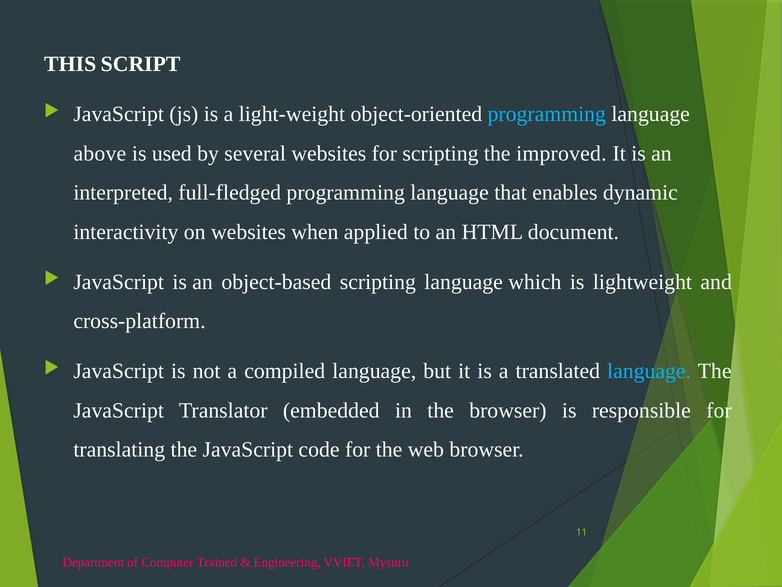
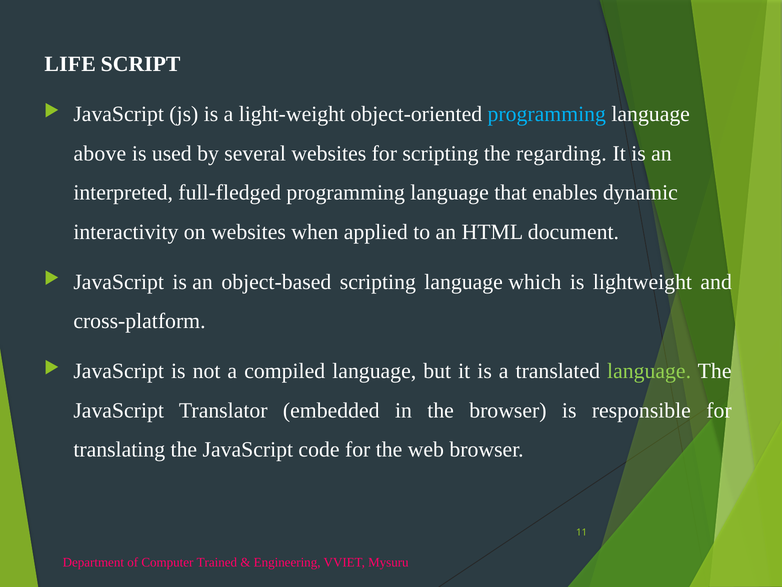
THIS: THIS -> LIFE (70, 64)
improved: improved -> regarding (561, 153)
language colour: light blue -> light green (649, 371)
